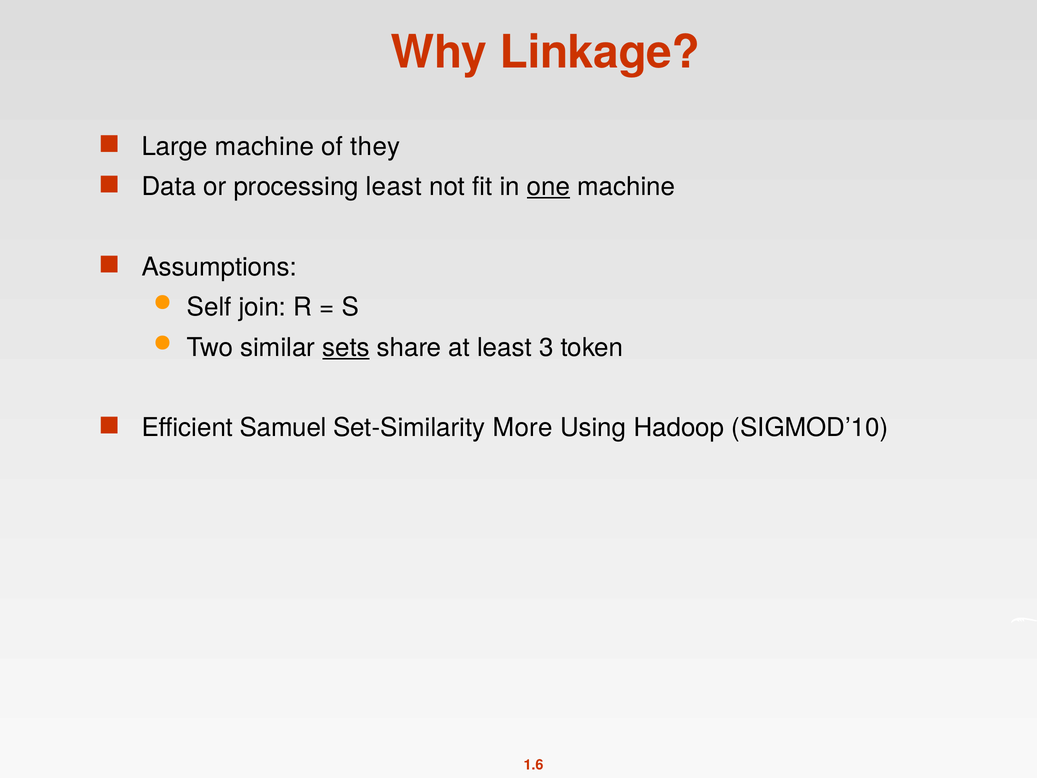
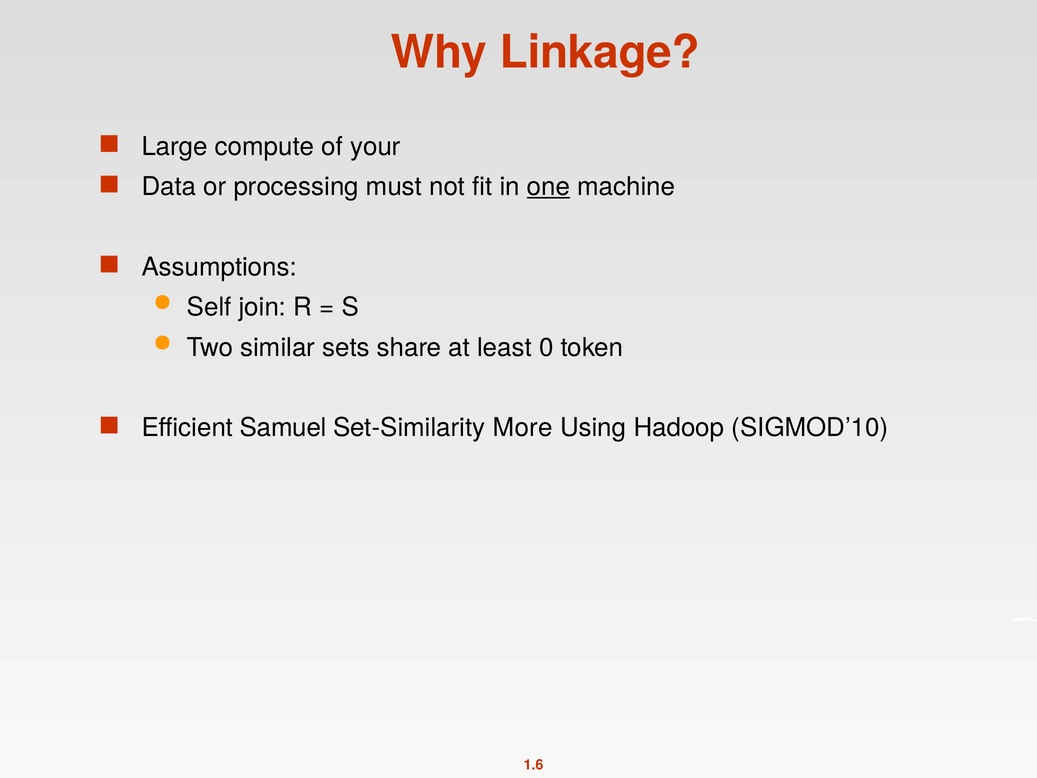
Large machine: machine -> compute (265, 147)
they: they -> your (375, 147)
processing least: least -> must (394, 187)
sets underline: present -> none (346, 347)
3: 3 -> 0 (546, 347)
